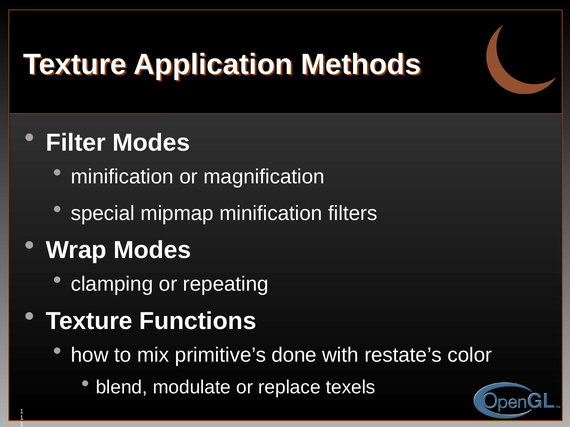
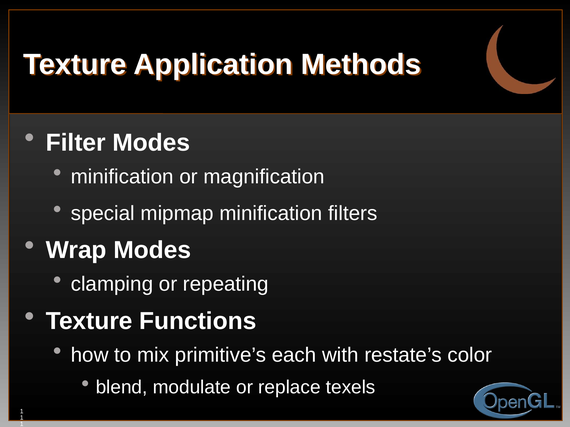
done: done -> each (294, 356)
